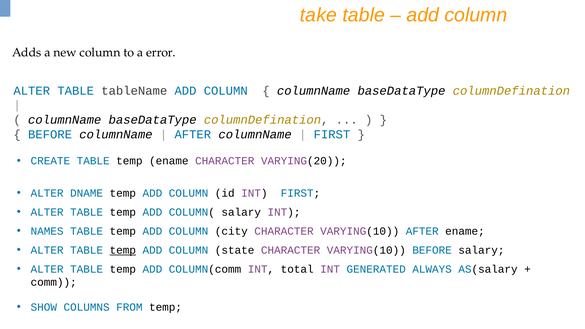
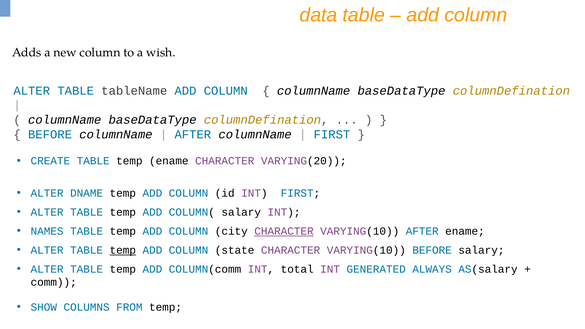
take: take -> data (319, 15)
error: error -> wish (161, 52)
CHARACTER underline: none -> present (284, 231)
